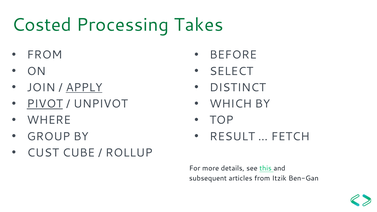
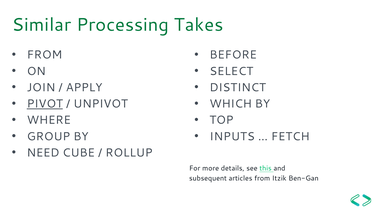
Costed: Costed -> Similar (42, 25)
APPLY underline: present -> none (84, 88)
RESULT: RESULT -> INPUTS (232, 136)
CUST: CUST -> NEED (43, 153)
